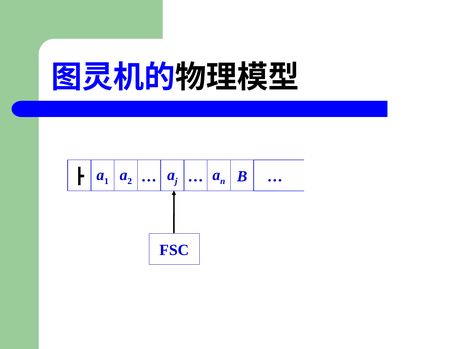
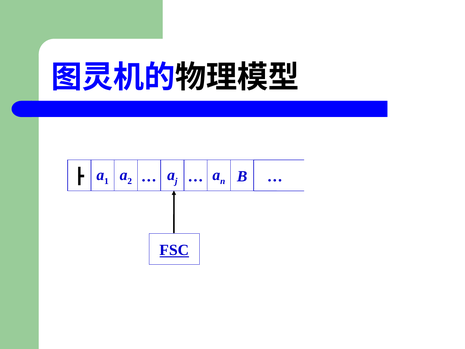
FSC underline: none -> present (174, 250)
